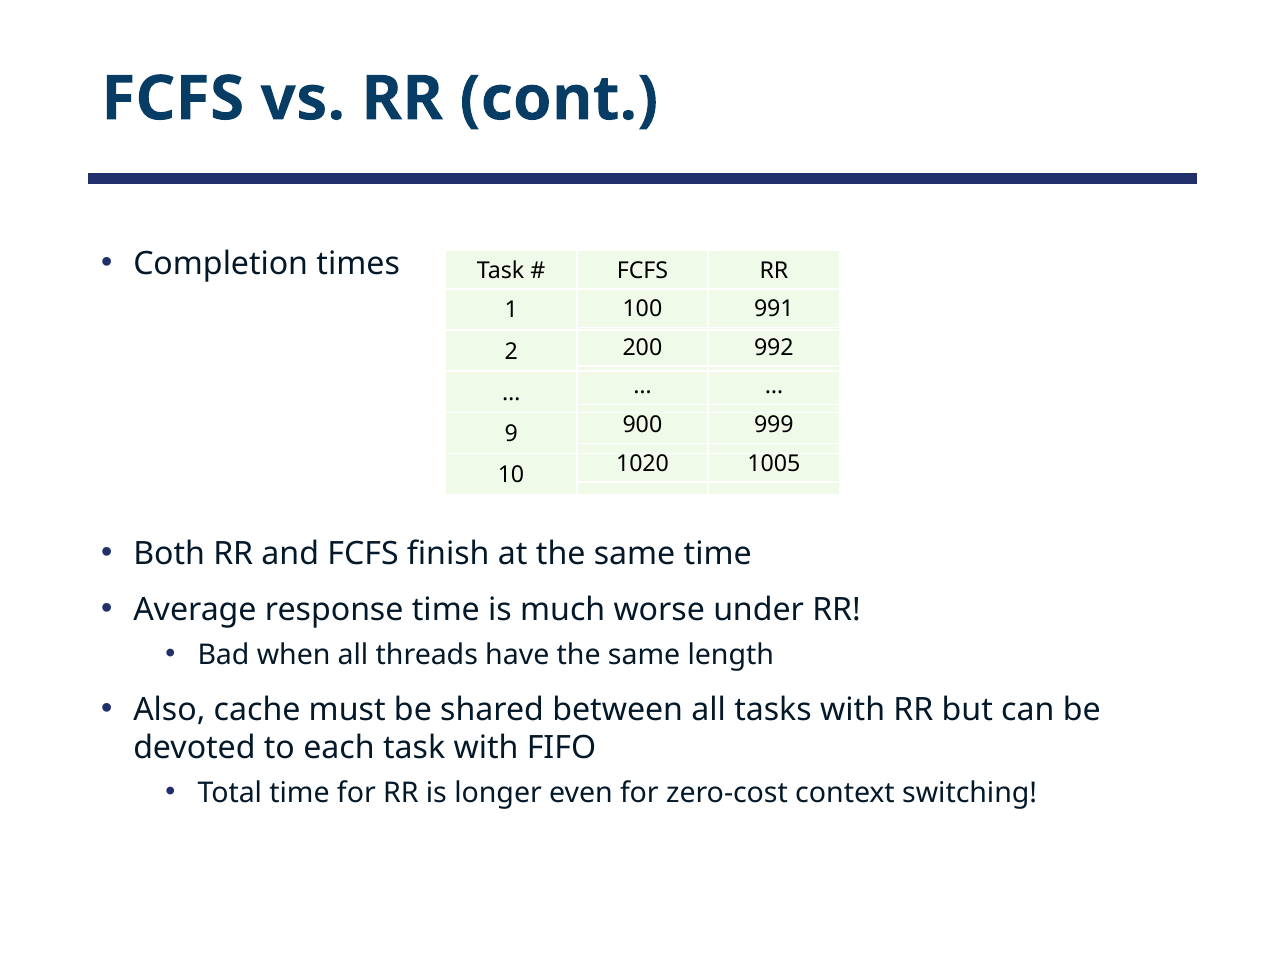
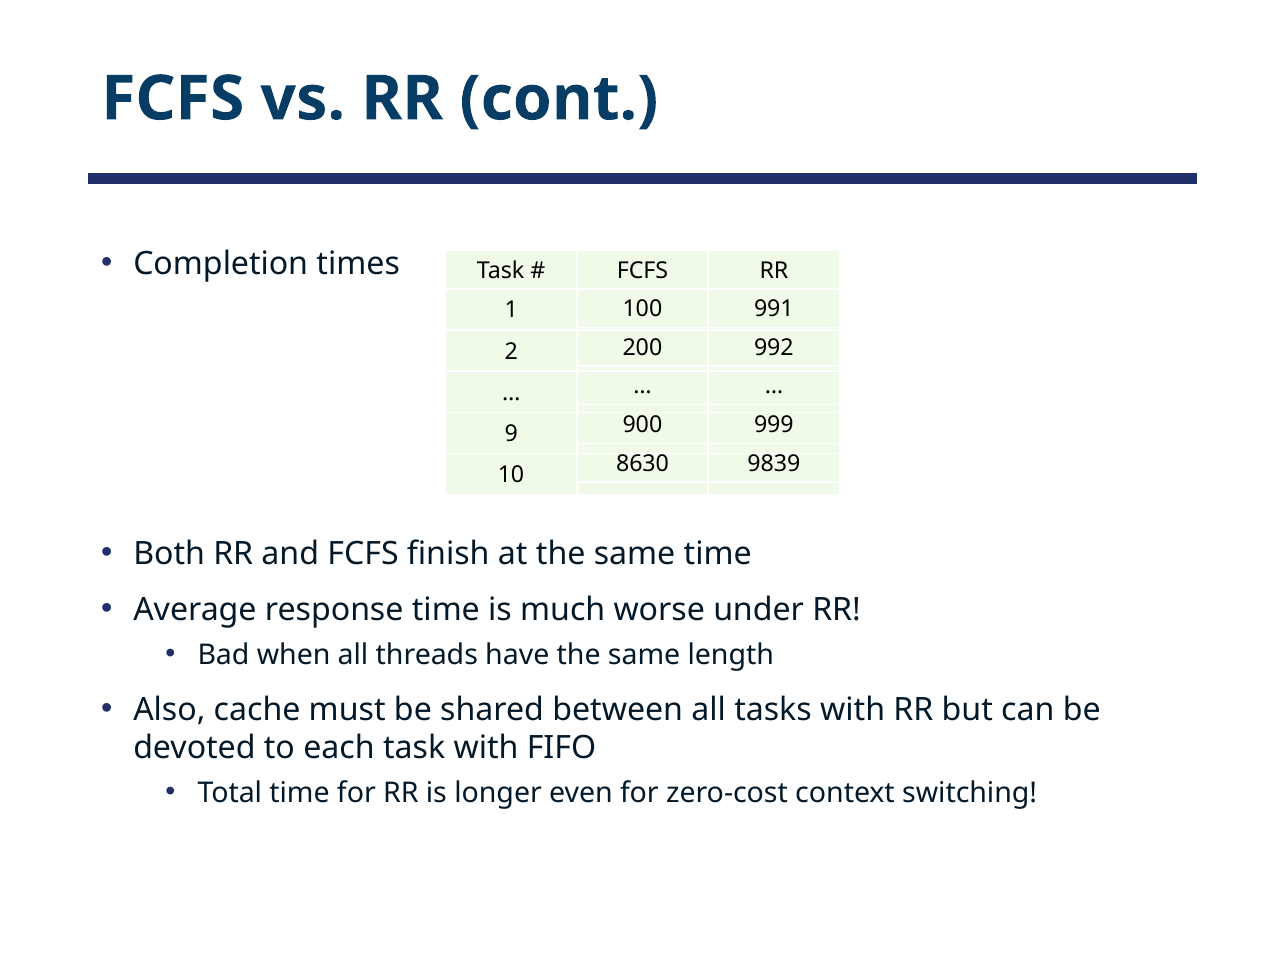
1020: 1020 -> 8630 (643, 463)
1005: 1005 -> 9839 (774, 463)
